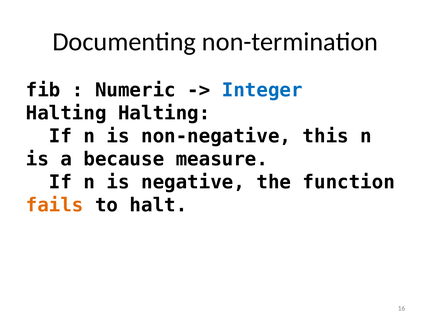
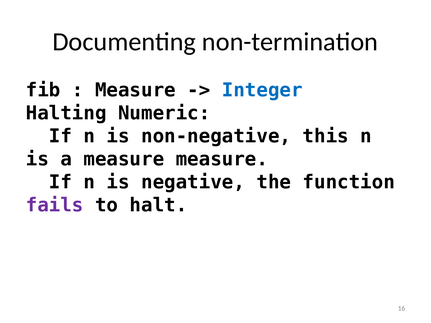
Numeric: Numeric -> Measure (135, 90)
Halting Halting: Halting -> Numeric (164, 113)
a because: because -> measure (124, 159)
fails colour: orange -> purple (55, 205)
